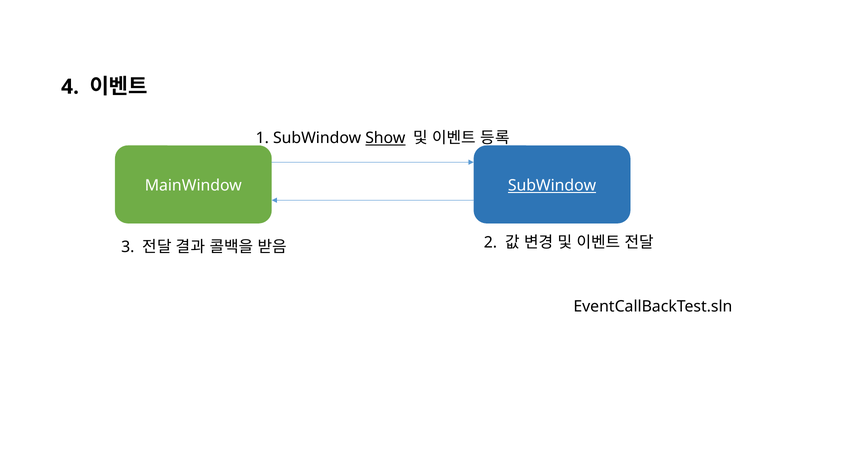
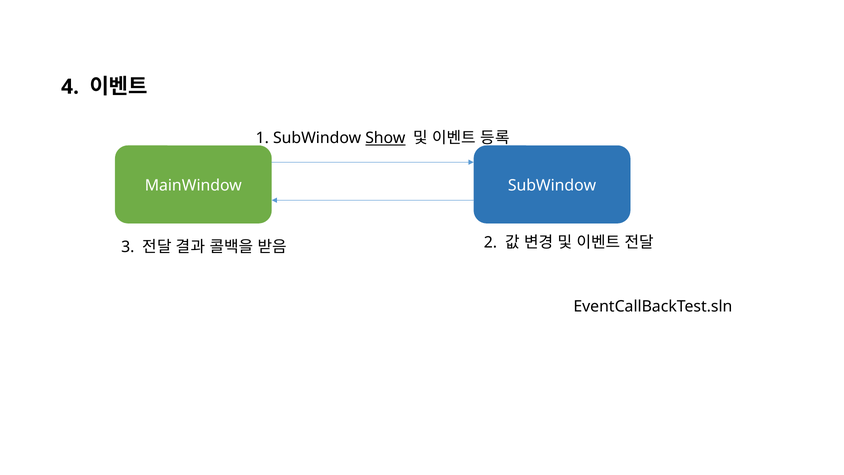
SubWindow underline: present -> none (552, 185)
